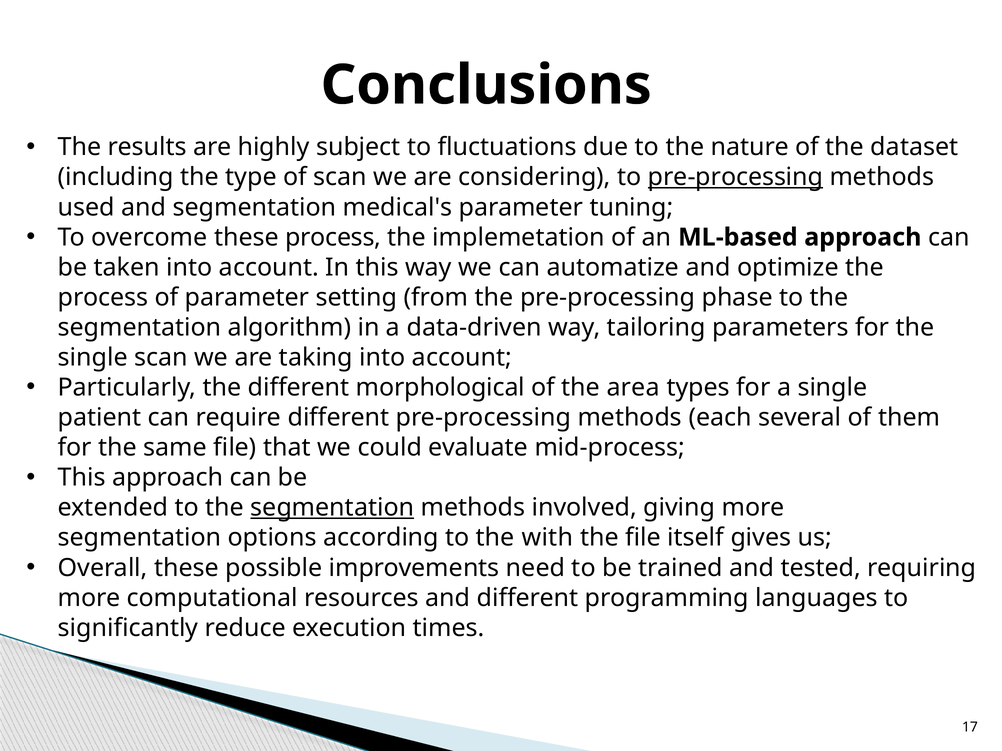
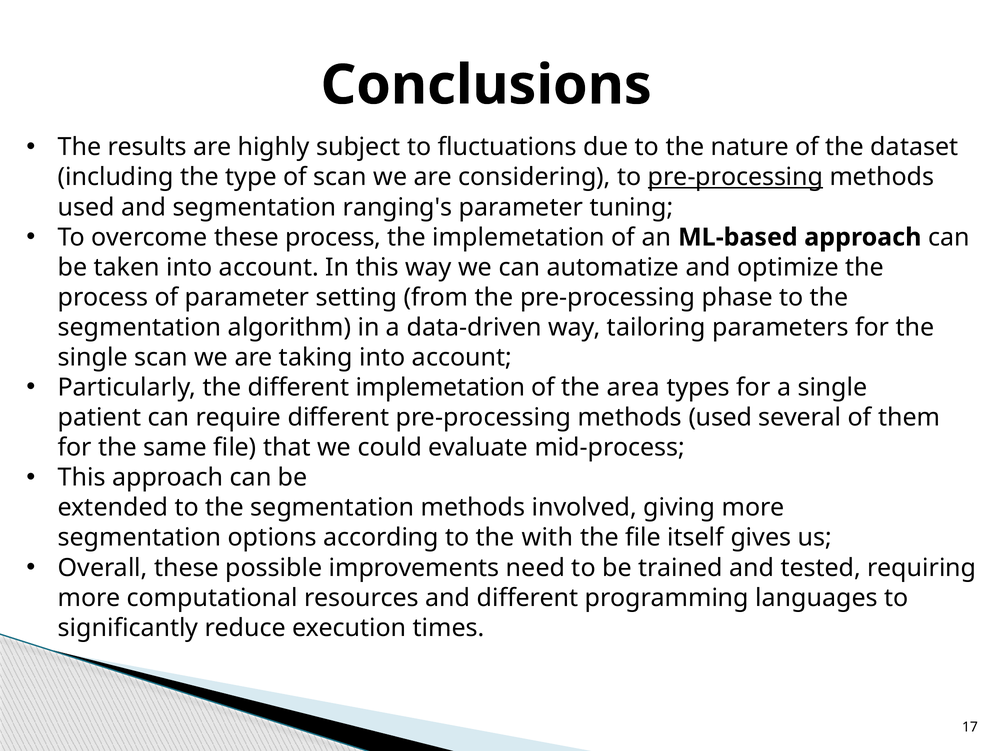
medical's: medical's -> ranging's (398, 207)
different morphological: morphological -> implemetation (440, 388)
different pre-processing methods each: each -> used (720, 418)
segmentation underline: present -> none (332, 508)
